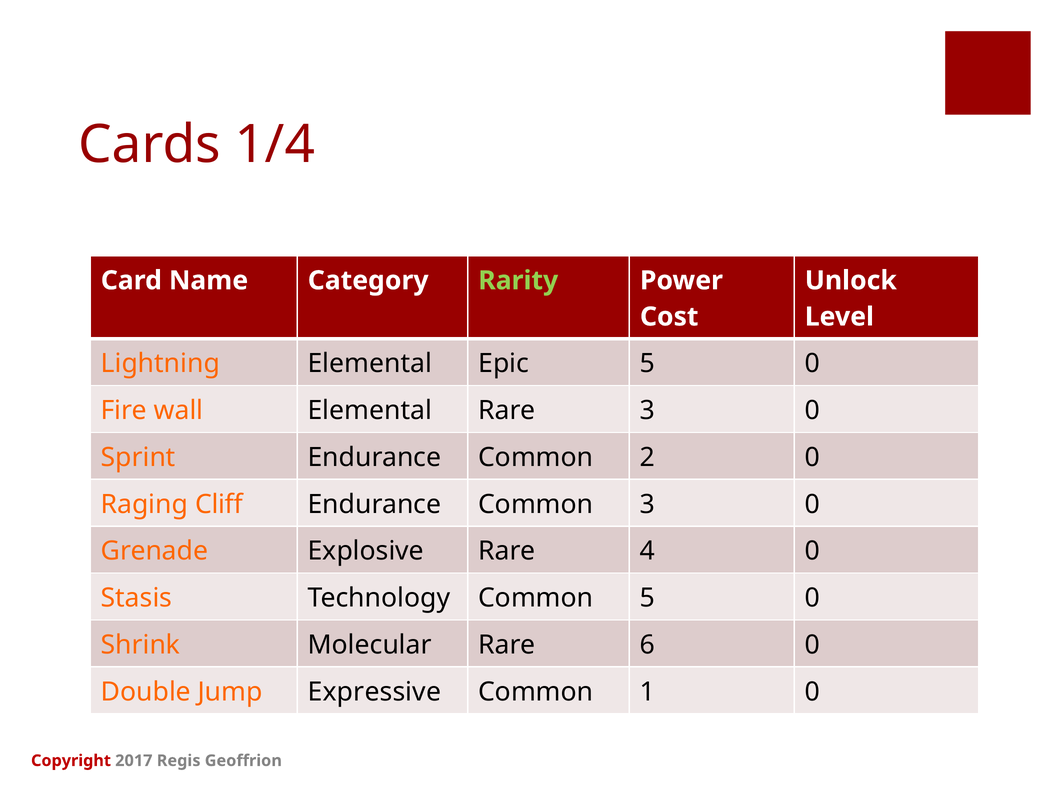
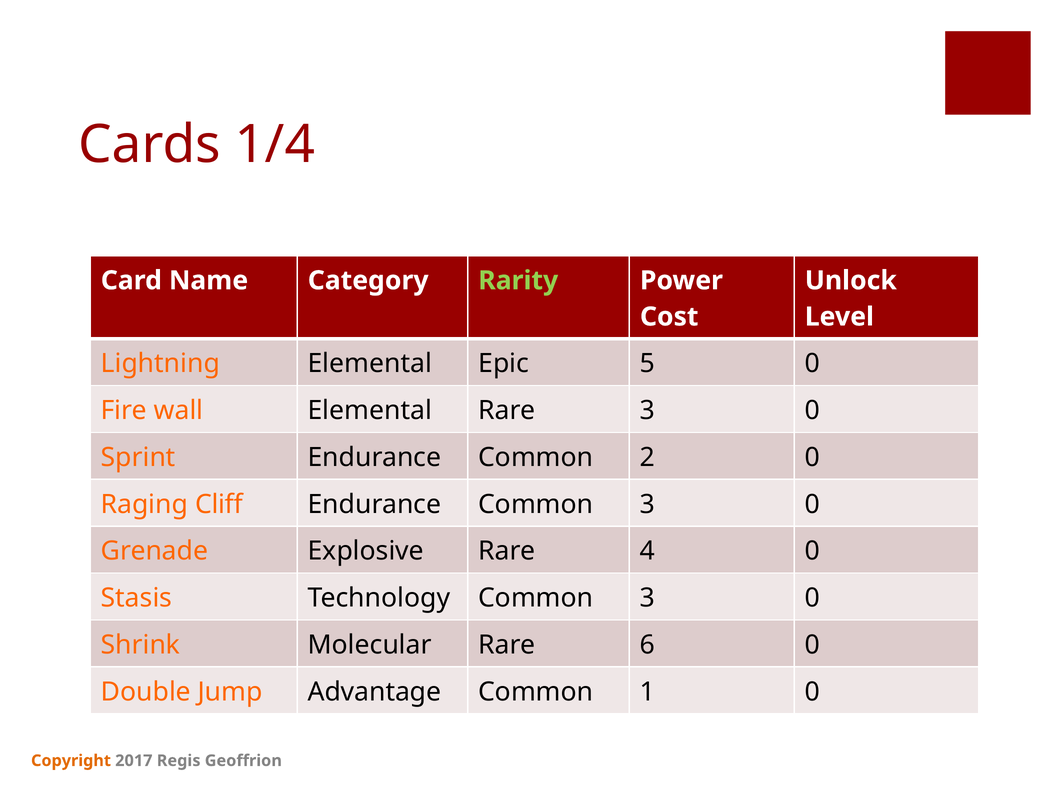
Technology Common 5: 5 -> 3 (648, 598)
Expressive: Expressive -> Advantage (375, 692)
Copyright colour: red -> orange (71, 761)
